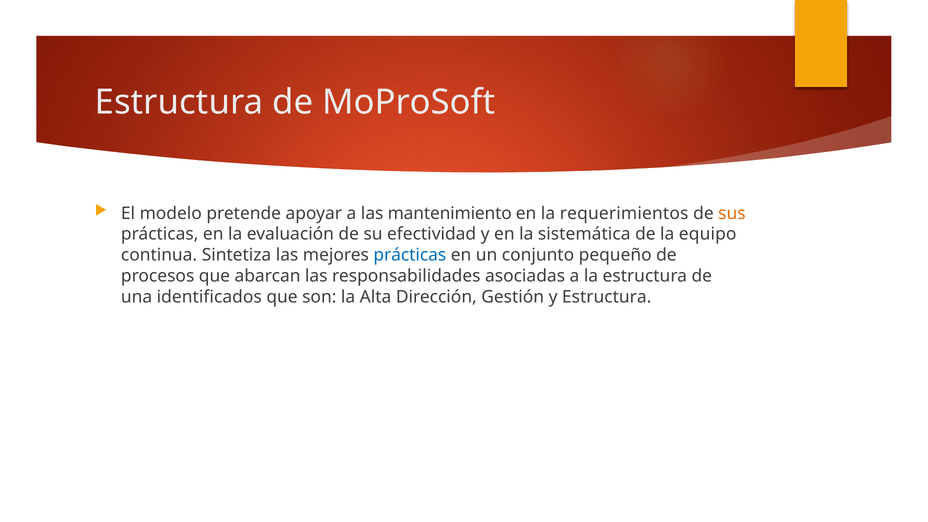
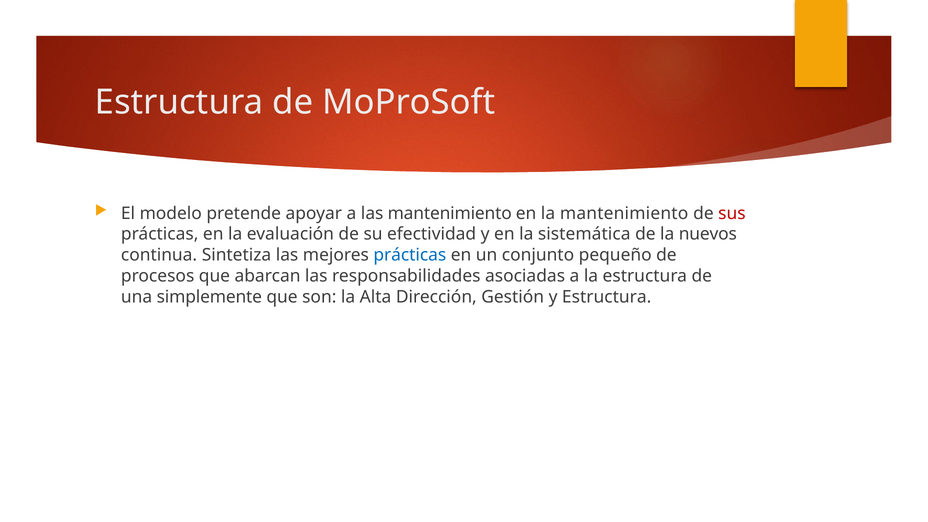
la requerimientos: requerimientos -> mantenimiento (624, 213)
sus colour: orange -> red (732, 213)
equipo: equipo -> nuevos (708, 234)
identificados: identificados -> simplemente (209, 297)
